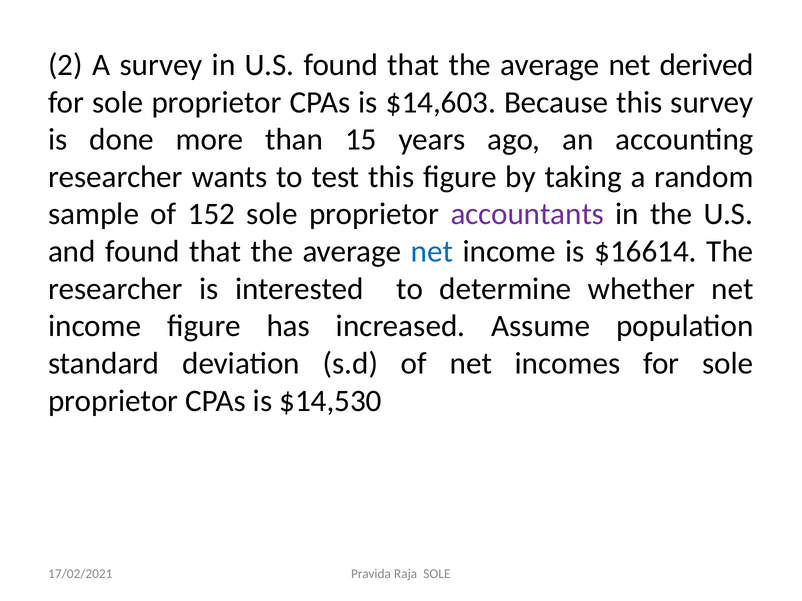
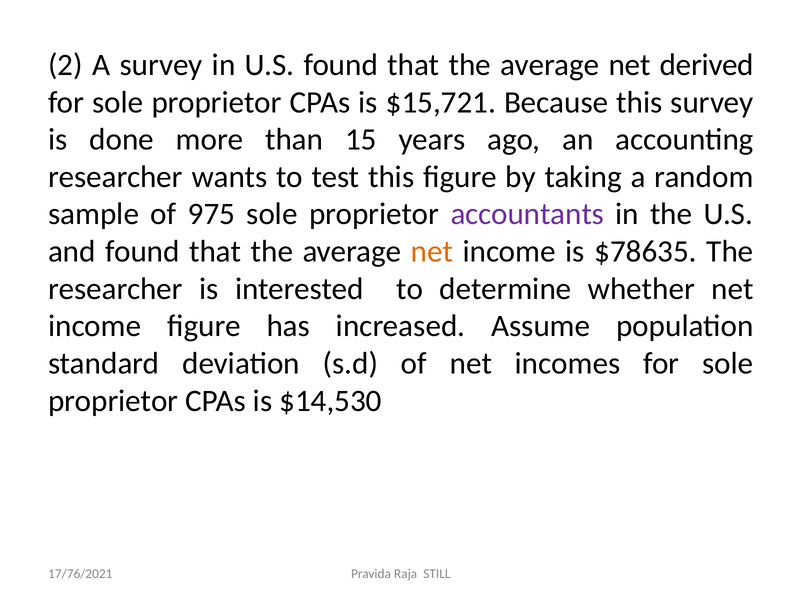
$14,603: $14,603 -> $15,721 (441, 102)
152: 152 -> 975 (211, 214)
net colour: blue -> orange (432, 252)
$16614: $16614 -> $78635 (646, 252)
Raja SOLE: SOLE -> STILL (437, 574)
17/02/2021: 17/02/2021 -> 17/76/2021 (80, 574)
